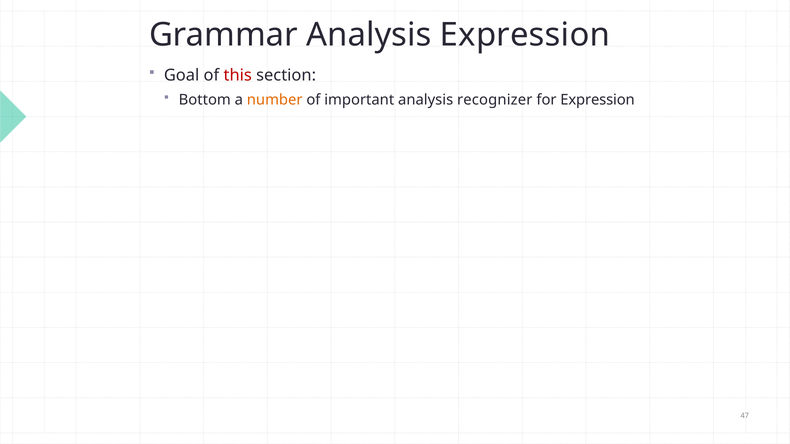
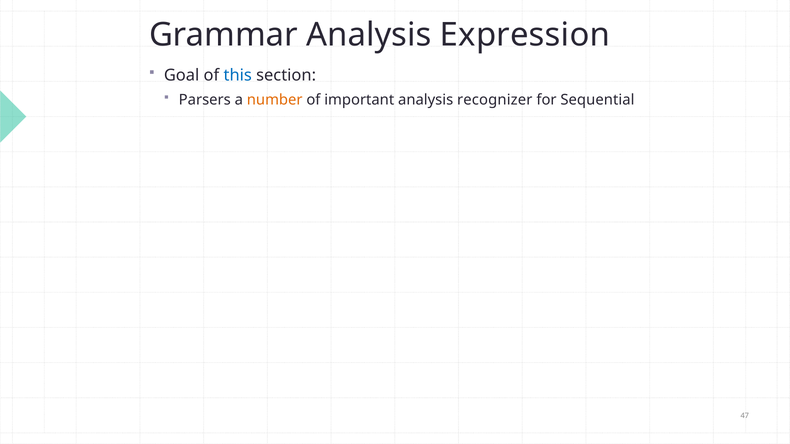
this colour: red -> blue (238, 75)
Bottom: Bottom -> Parsers (205, 100)
for Expression: Expression -> Sequential (597, 100)
